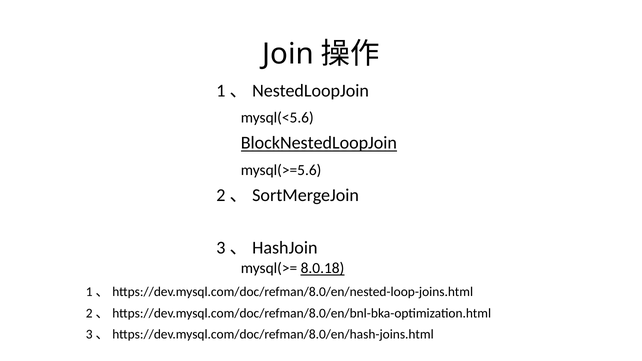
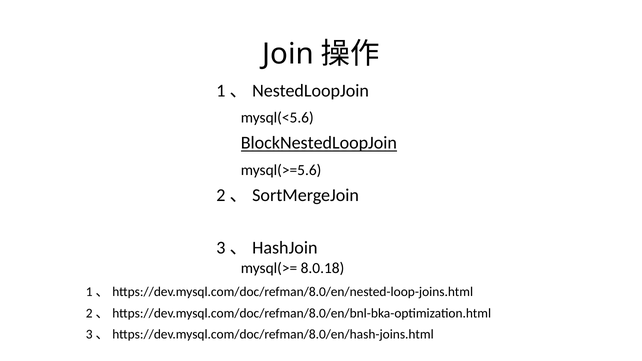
8.0.18 underline: present -> none (322, 268)
